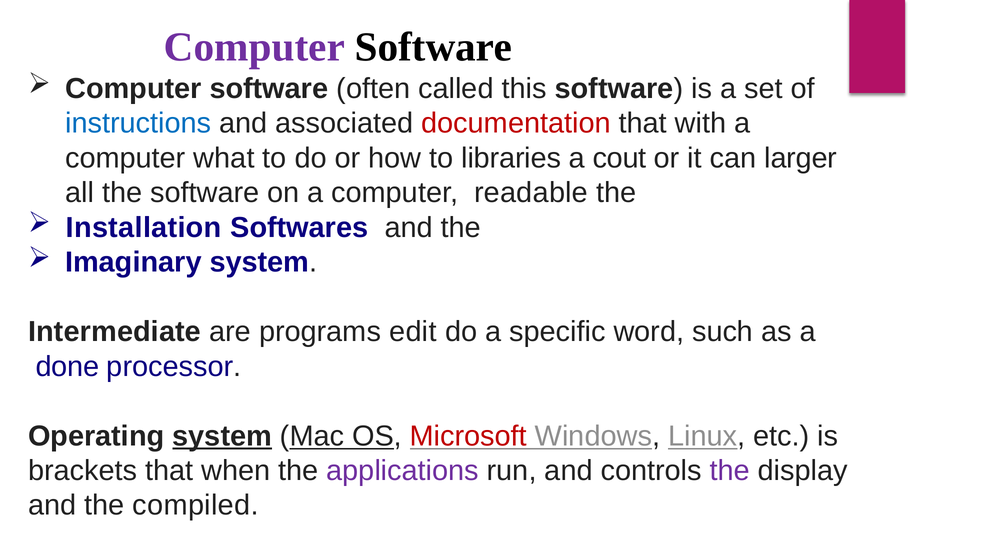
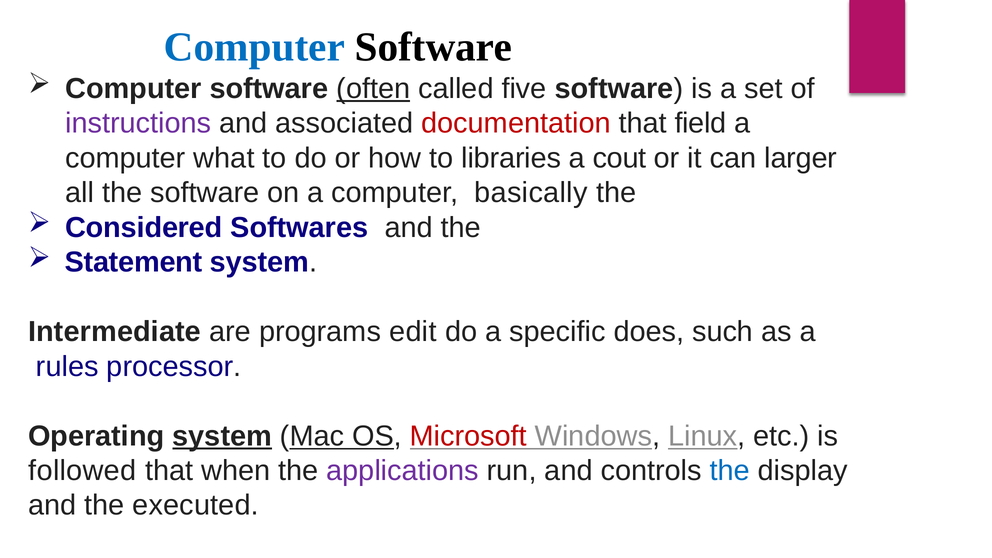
Computer colour: purple -> blue (254, 47)
often underline: none -> present (373, 89)
this: this -> five (524, 89)
instructions colour: blue -> purple (138, 123)
with: with -> field (701, 123)
readable: readable -> basically (531, 193)
Installation: Installation -> Considered (144, 228)
Imaginary: Imaginary -> Statement (134, 262)
word: word -> does (649, 332)
done: done -> rules (67, 366)
brackets: brackets -> followed (82, 471)
the colour: purple -> blue (730, 471)
compiled: compiled -> executed (196, 505)
